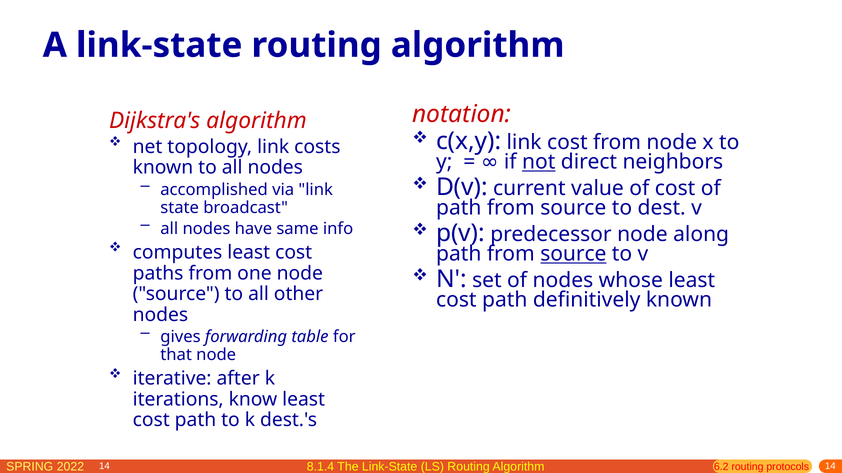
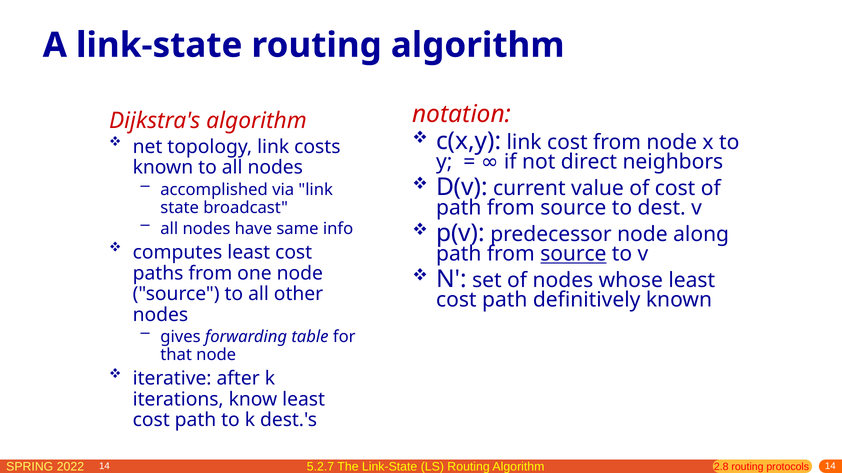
not underline: present -> none (539, 162)
8.1.4: 8.1.4 -> 5.2.7 (321, 468)
6.2: 6.2 -> 2.8 (721, 468)
